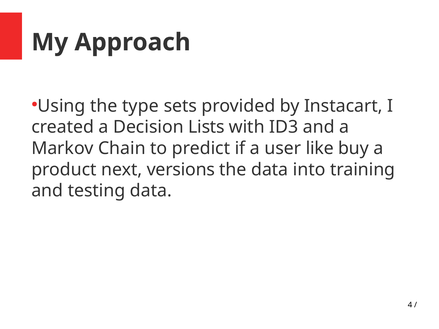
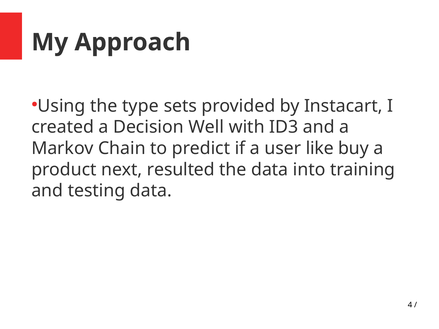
Lists: Lists -> Well (206, 127)
versions: versions -> resulted (181, 170)
